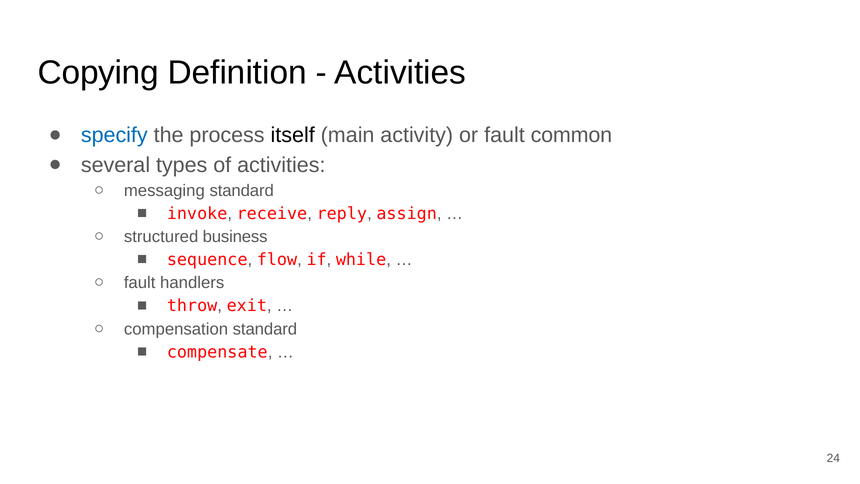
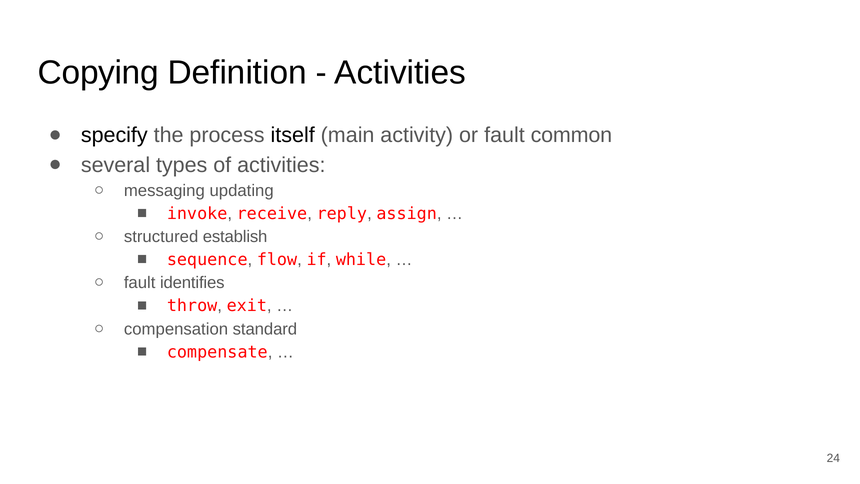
specify colour: blue -> black (114, 135)
messaging standard: standard -> updating (242, 190)
business: business -> establish (235, 237)
handlers: handlers -> identifies (192, 283)
